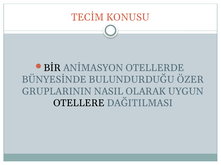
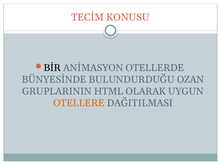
ÖZER: ÖZER -> OZAN (190, 80)
NASIL: NASIL -> HTML (109, 92)
OTELLERE colour: black -> orange (79, 103)
